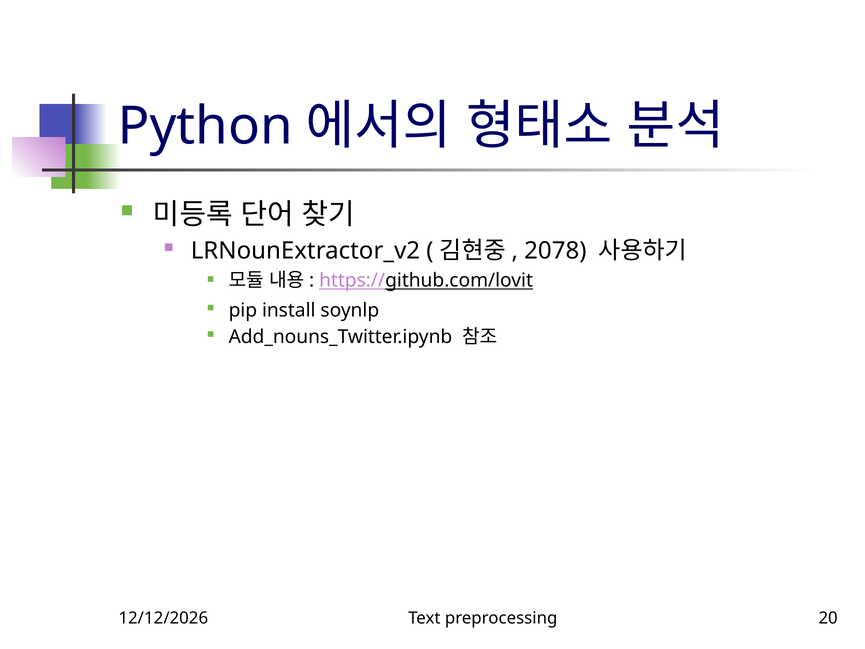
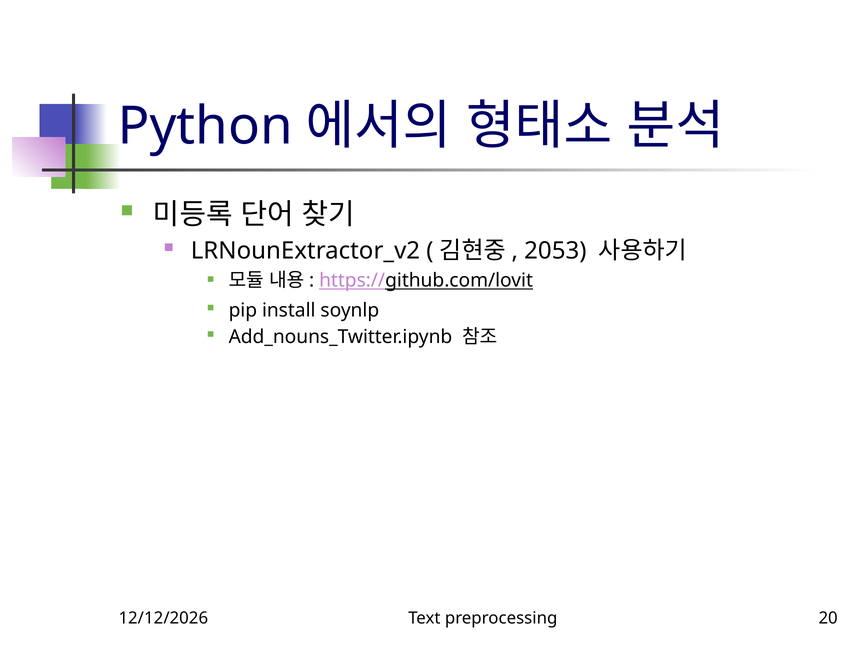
2078: 2078 -> 2053 (555, 251)
